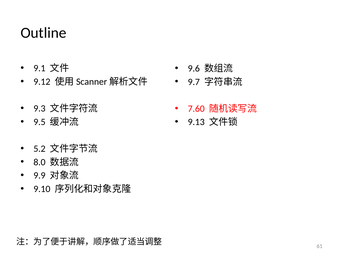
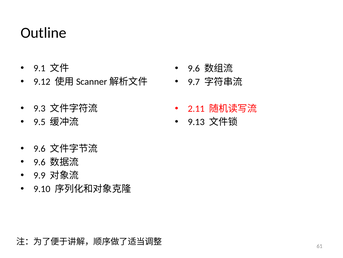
7.60: 7.60 -> 2.11 (196, 108)
5.2: 5.2 -> 9.6 (39, 148)
8.0: 8.0 -> 9.6 (39, 162)
